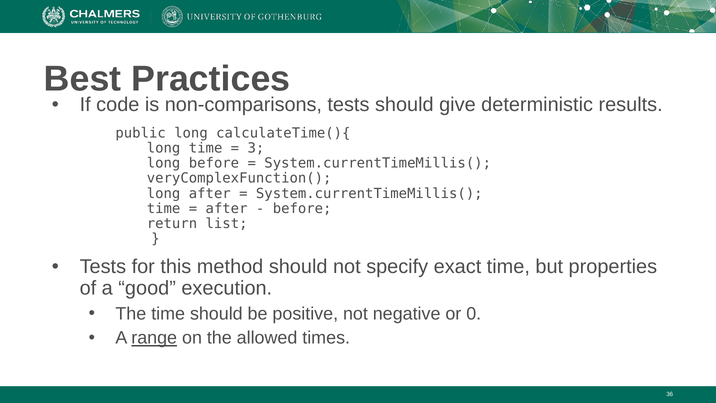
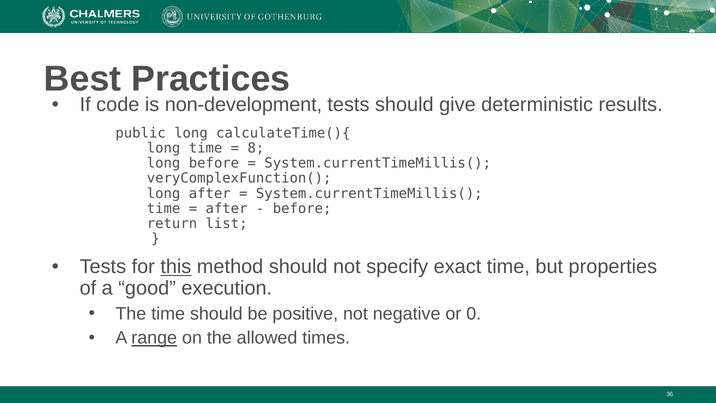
non-comparisons: non-comparisons -> non-development (243, 105)
3: 3 -> 8 (256, 148)
this underline: none -> present (176, 267)
